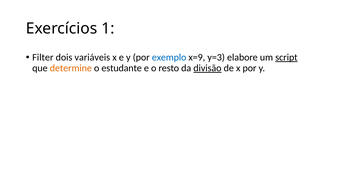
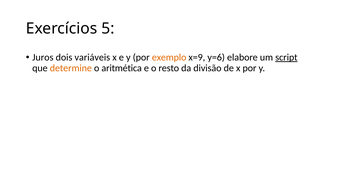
1: 1 -> 5 (108, 29)
Filter: Filter -> Juros (43, 57)
exemplo colour: blue -> orange (169, 57)
y=3: y=3 -> y=6 (216, 57)
estudante: estudante -> aritmética (122, 68)
divisão underline: present -> none (207, 68)
